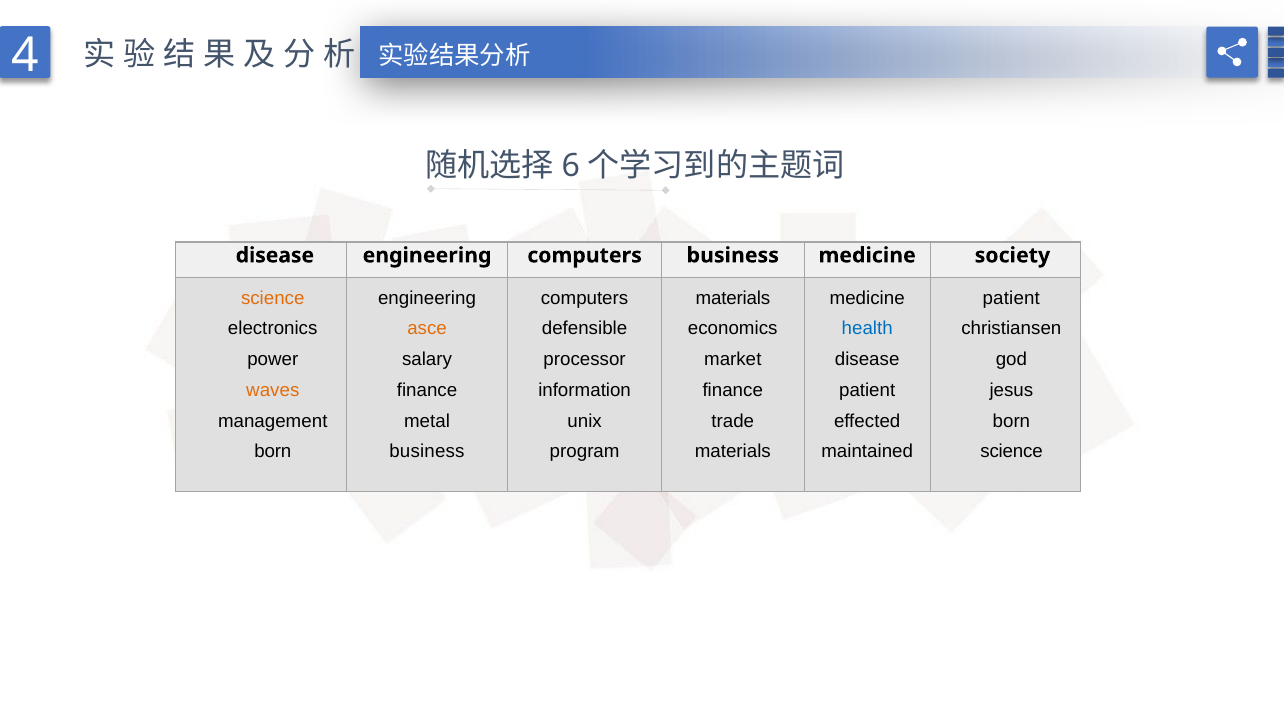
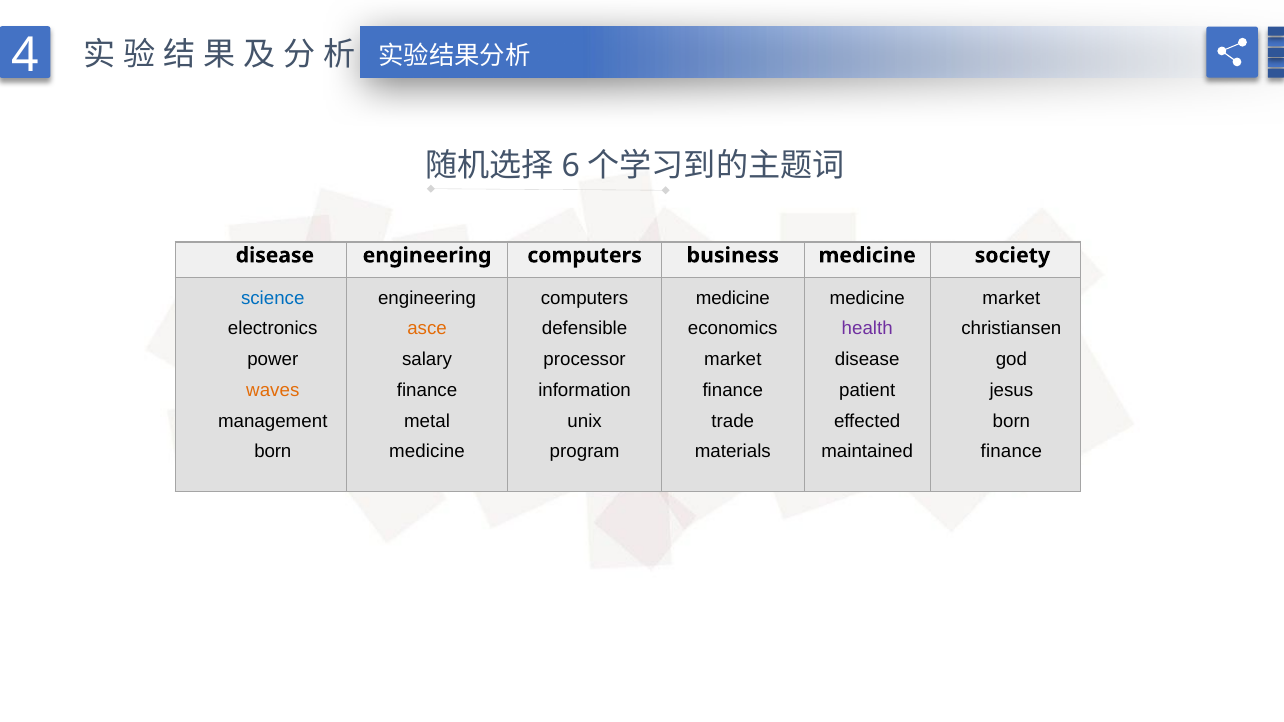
science colour: orange -> blue (273, 298)
materials: materials -> medicine (733, 298)
patient: patient -> market (1011, 298)
health colour: blue -> purple (867, 329)
business: business -> medicine (427, 452)
science: science -> finance (1011, 452)
